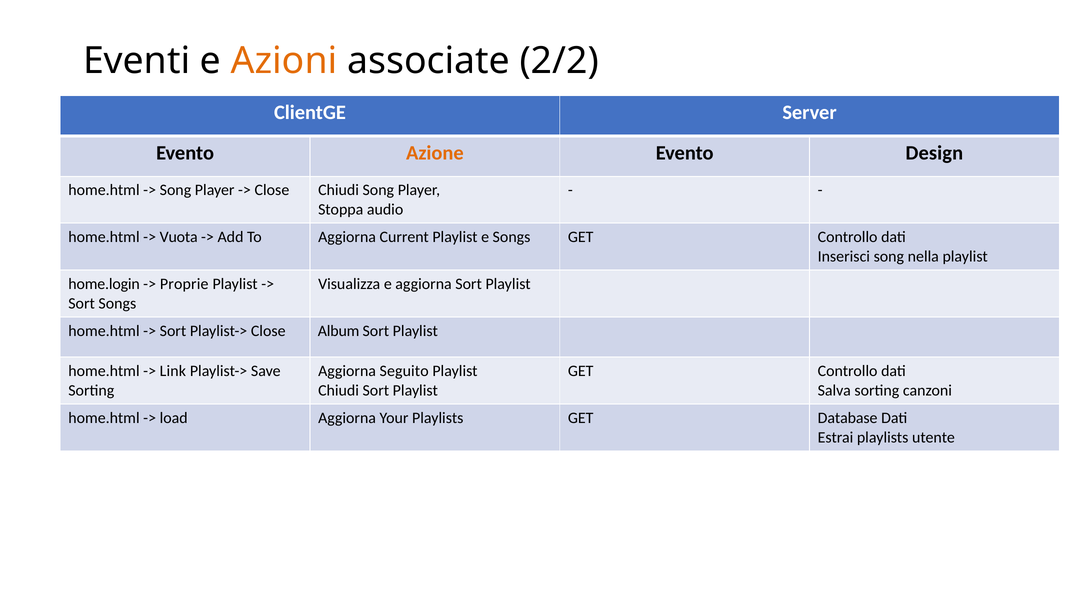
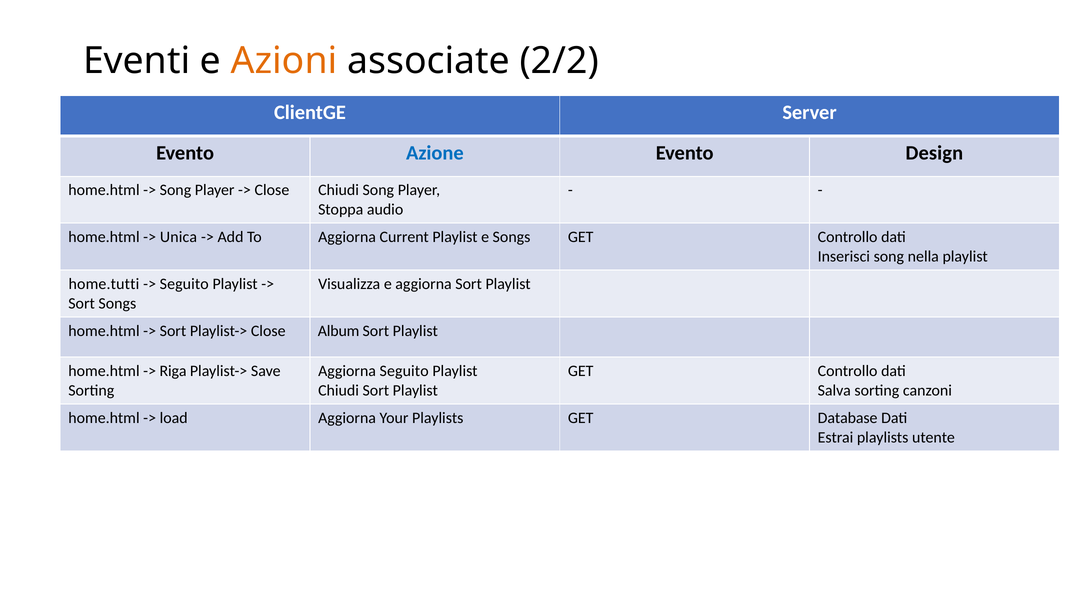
Azione colour: orange -> blue (435, 153)
Vuota: Vuota -> Unica (179, 237)
home.login: home.login -> home.tutti (104, 284)
Proprie: Proprie -> Seguito (184, 284)
Link: Link -> Riga (173, 371)
